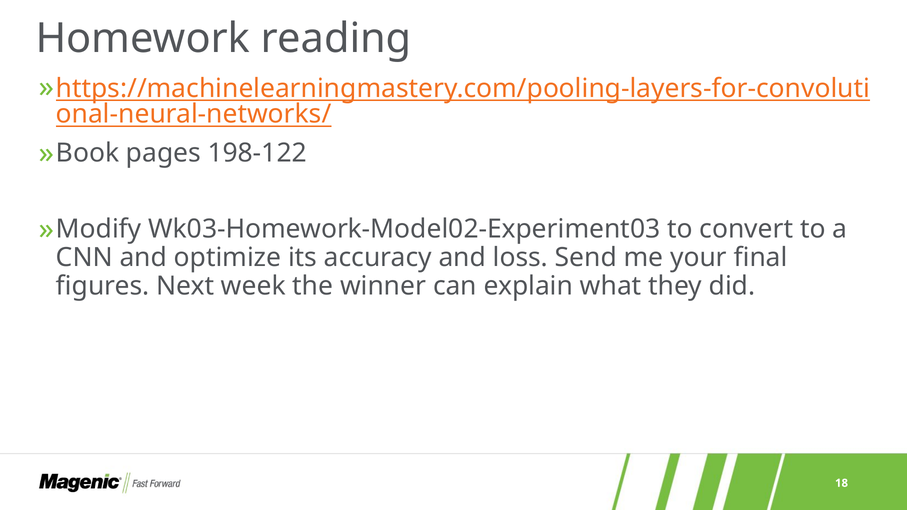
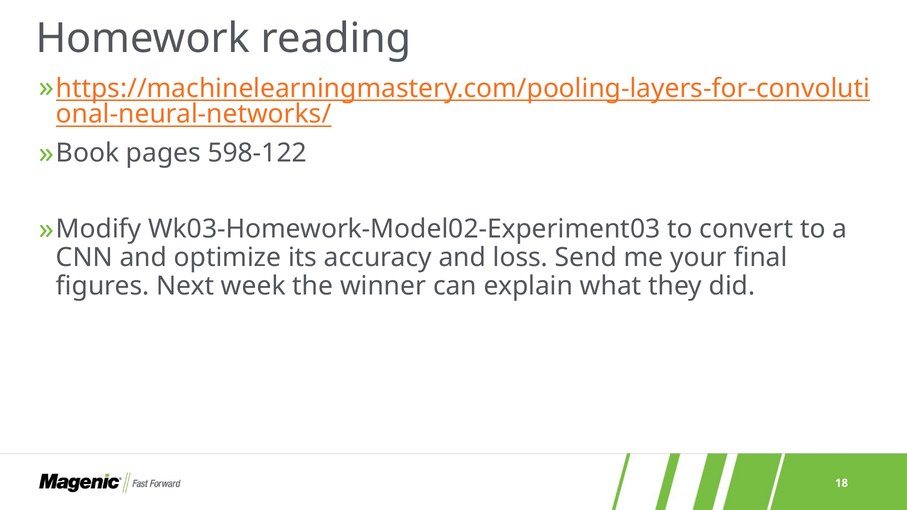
198-122: 198-122 -> 598-122 (257, 153)
